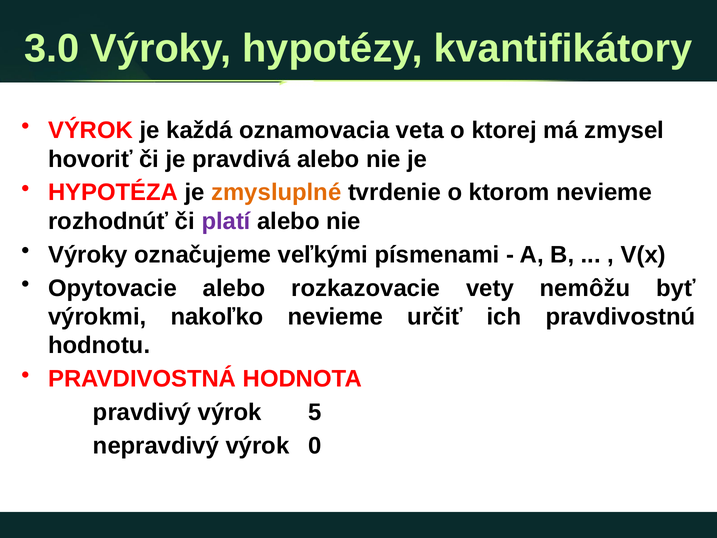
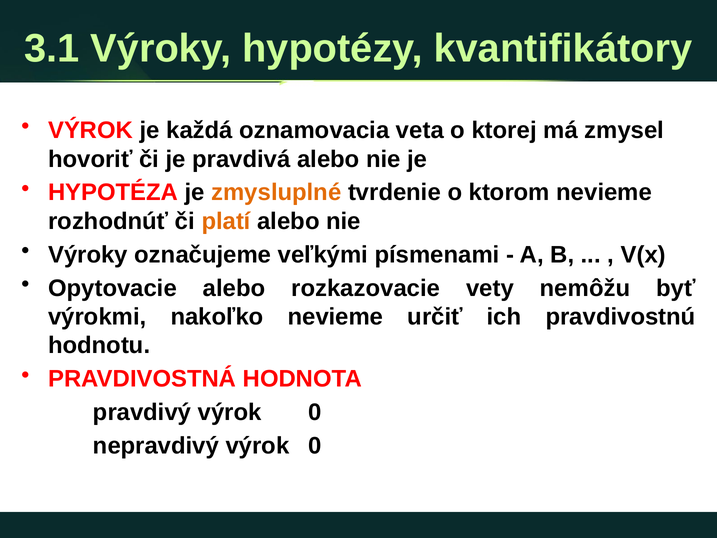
3.0: 3.0 -> 3.1 (52, 49)
platí colour: purple -> orange (226, 221)
pravdivý výrok 5: 5 -> 0 (315, 412)
